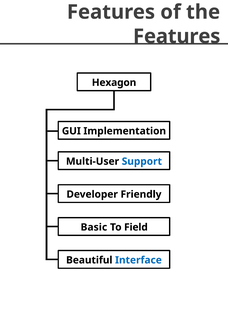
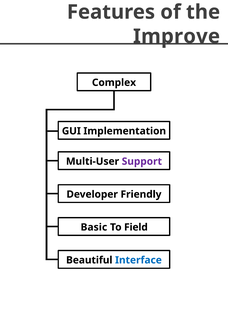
Features: Features -> Improve (177, 36)
Hexagon: Hexagon -> Complex (114, 83)
Support colour: blue -> purple (142, 162)
